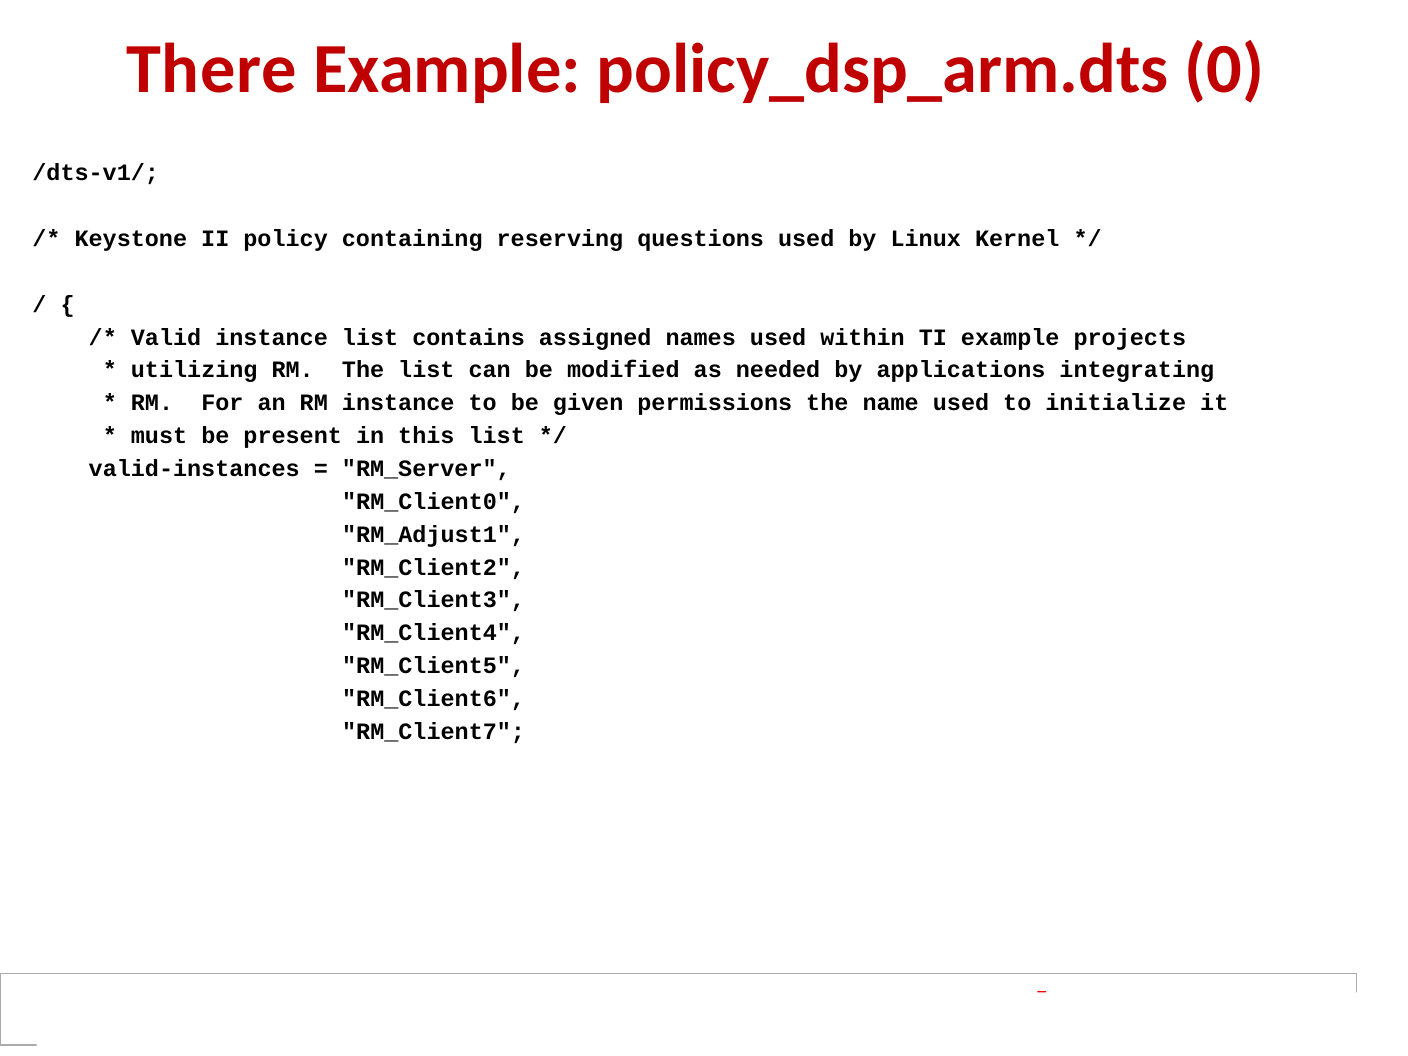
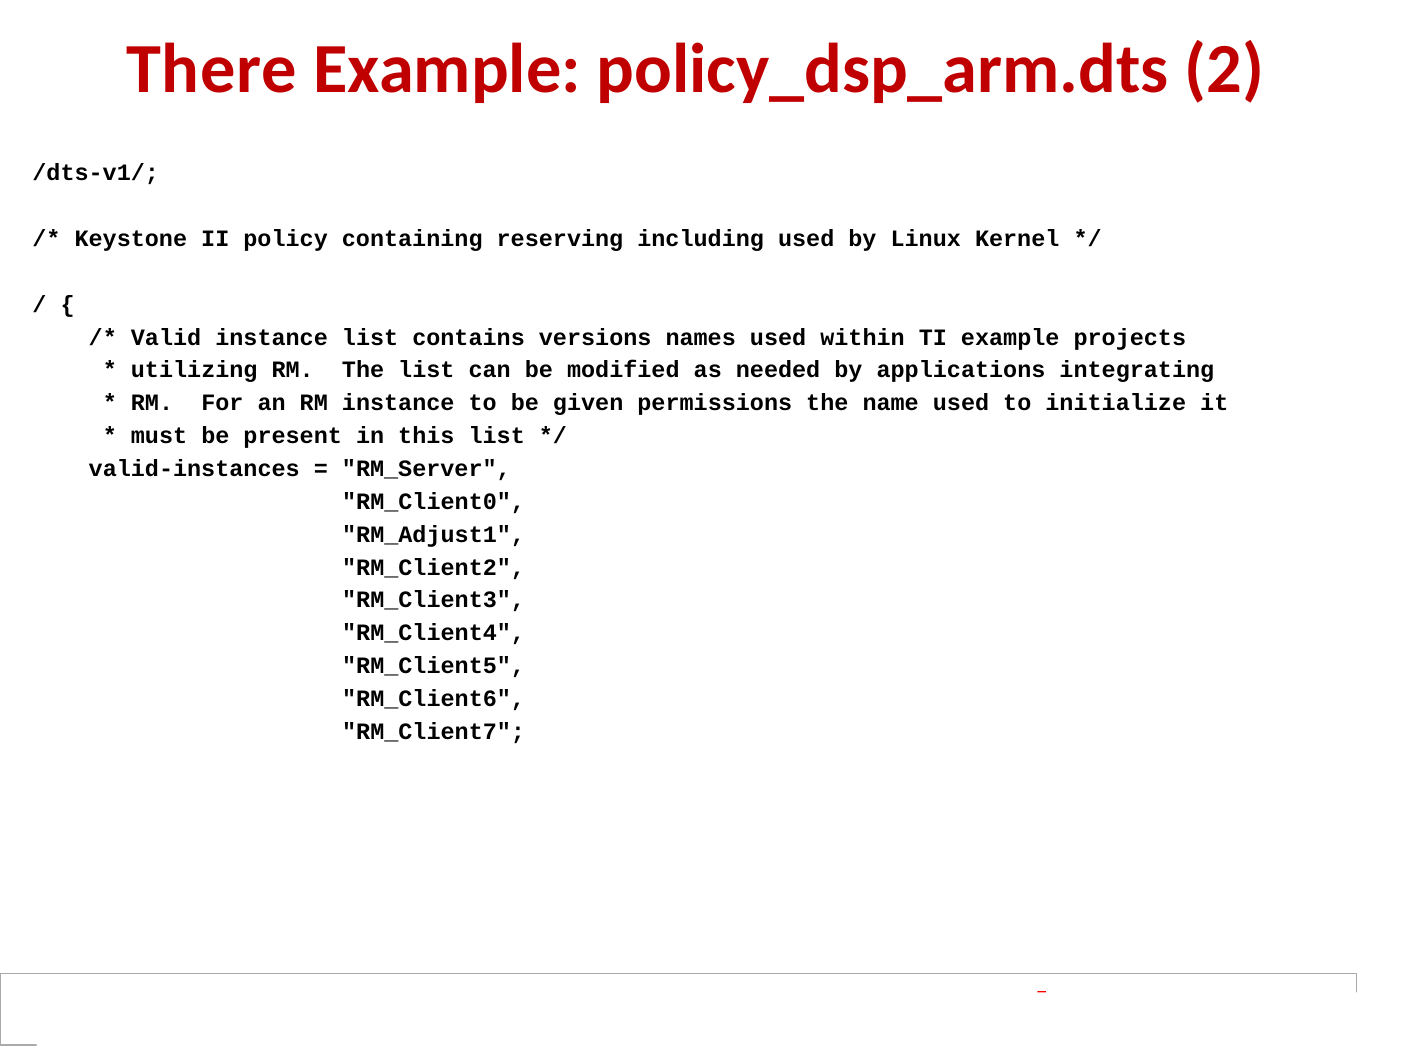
0: 0 -> 2 (1224, 69)
questions: questions -> including (701, 239)
assigned: assigned -> versions (595, 337)
